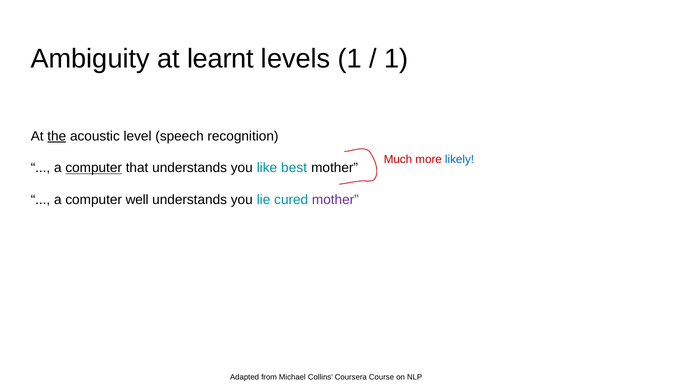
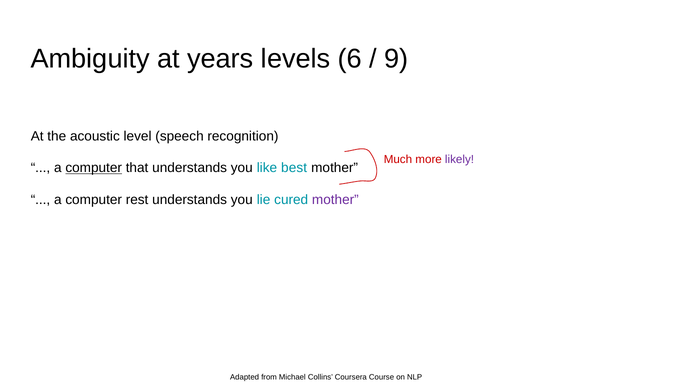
learnt: learnt -> years (220, 59)
levels 1: 1 -> 6 (350, 59)
1: 1 -> 9 (396, 59)
the underline: present -> none (57, 136)
likely colour: blue -> purple (460, 159)
well: well -> rest (137, 200)
